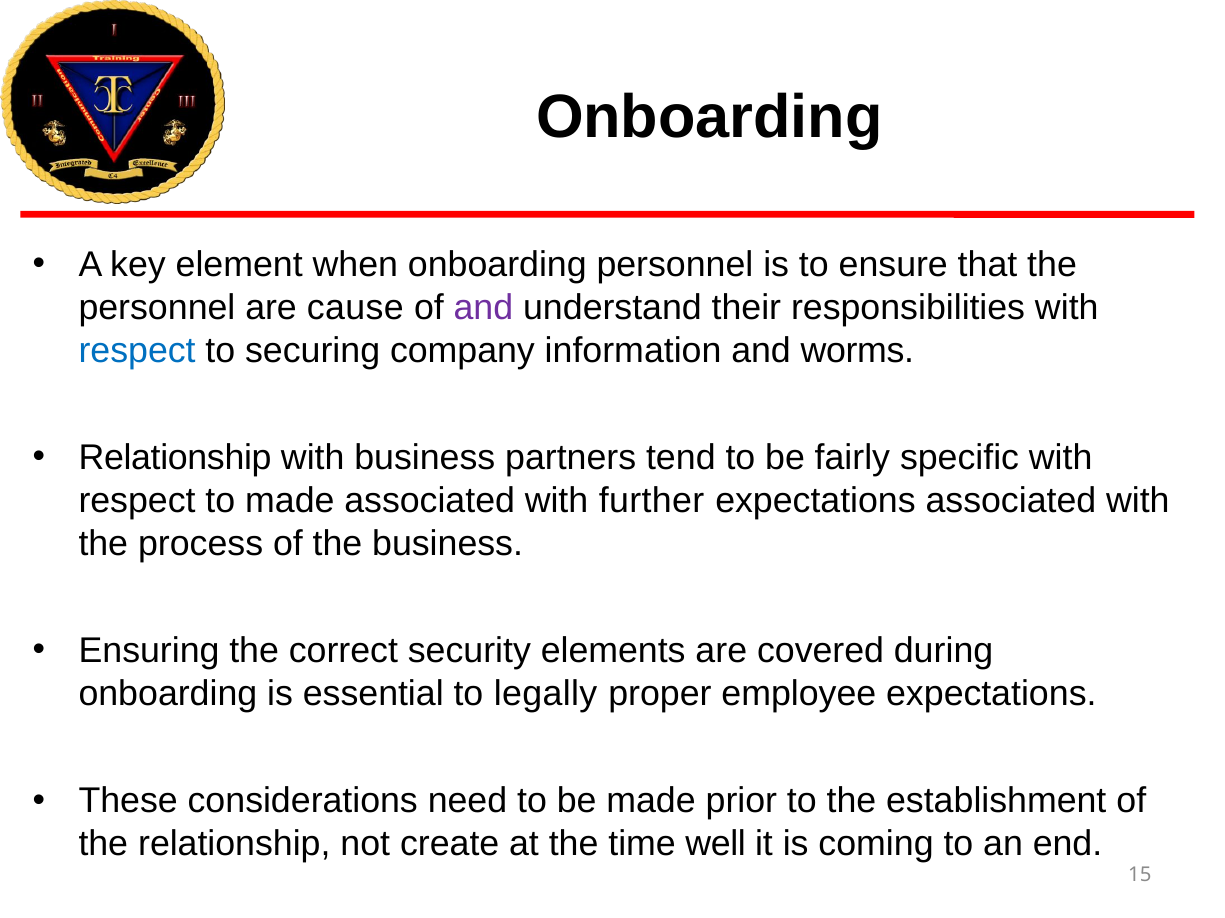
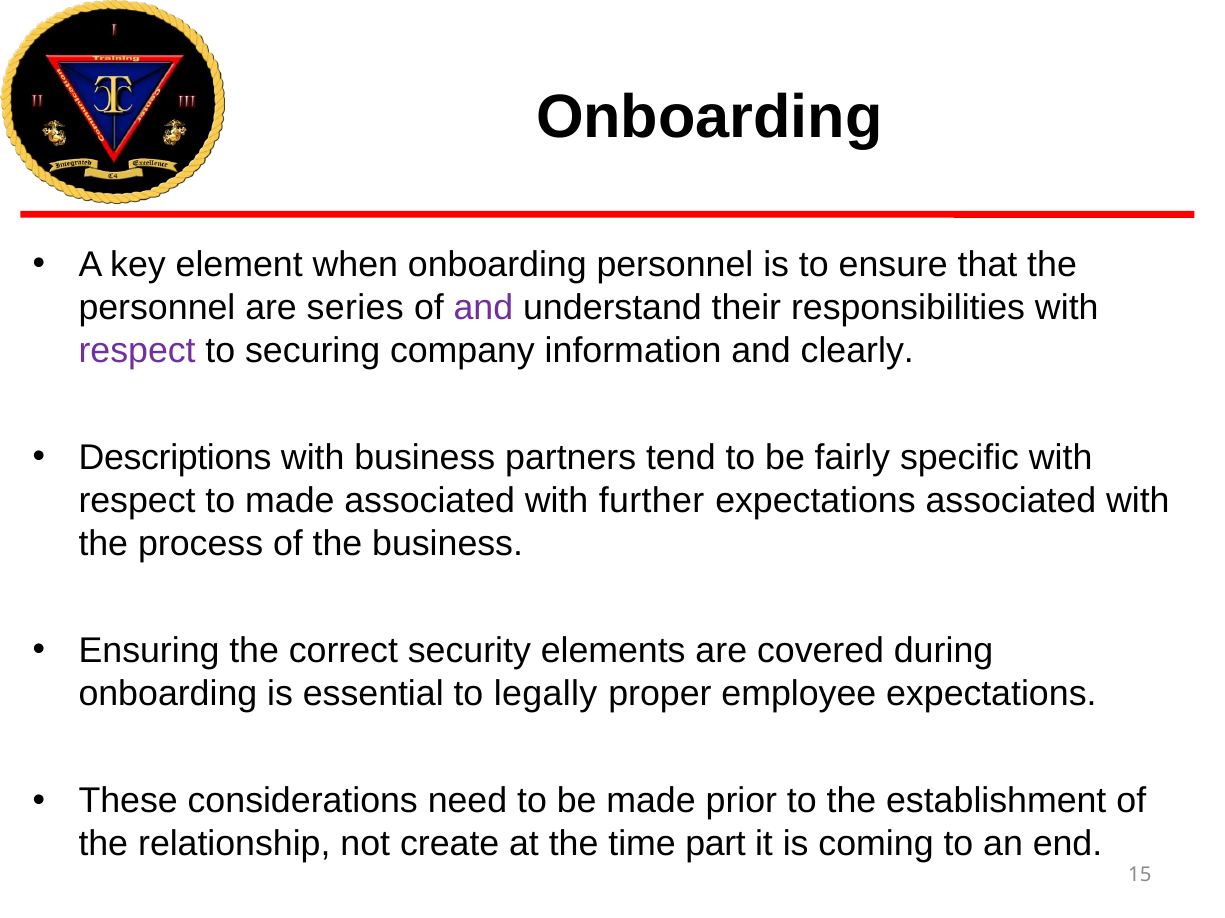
cause: cause -> series (355, 308)
respect colour: blue -> purple (137, 351)
worms: worms -> clearly (857, 351)
Relationship: Relationship -> Descriptions (175, 458)
well: well -> part (716, 845)
